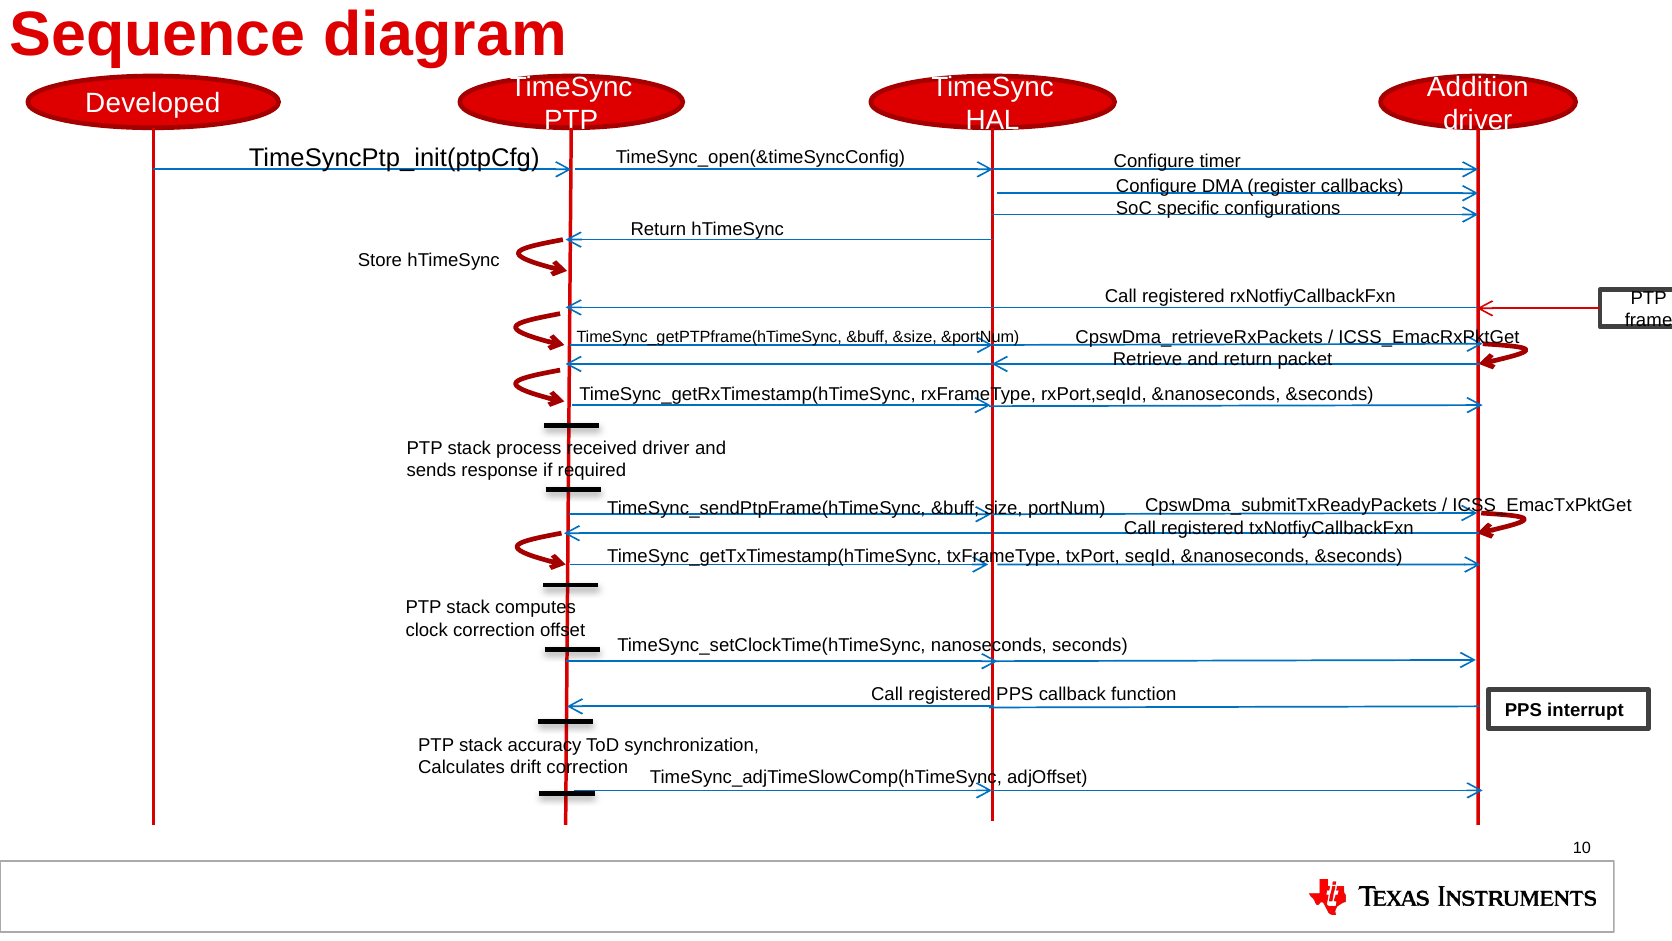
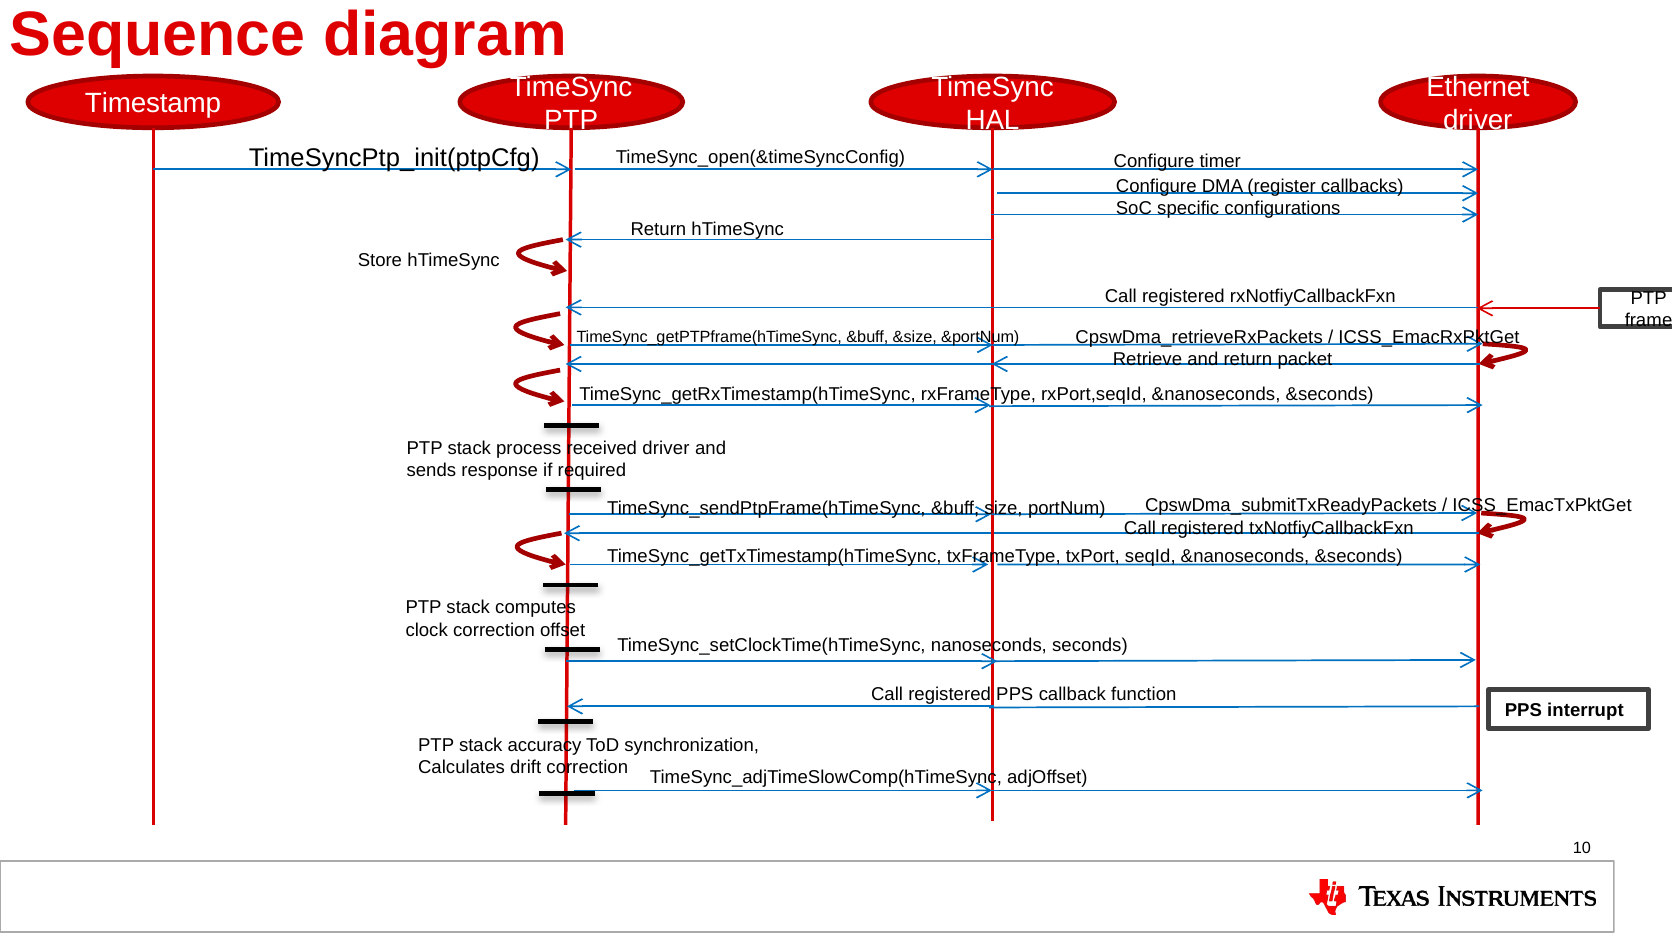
Addition: Addition -> Ethernet (1478, 87)
Developed: Developed -> Timestamp (153, 104)
